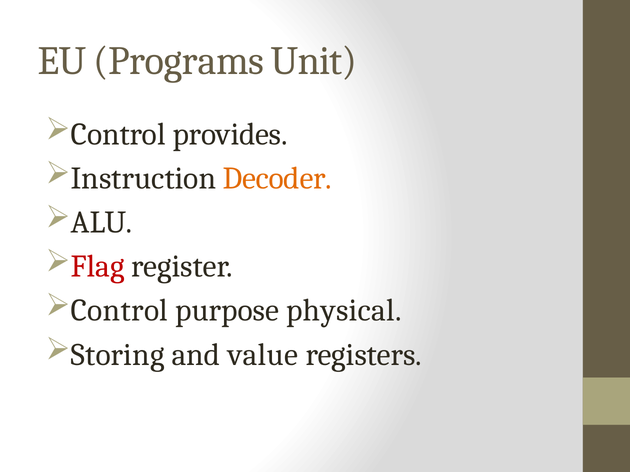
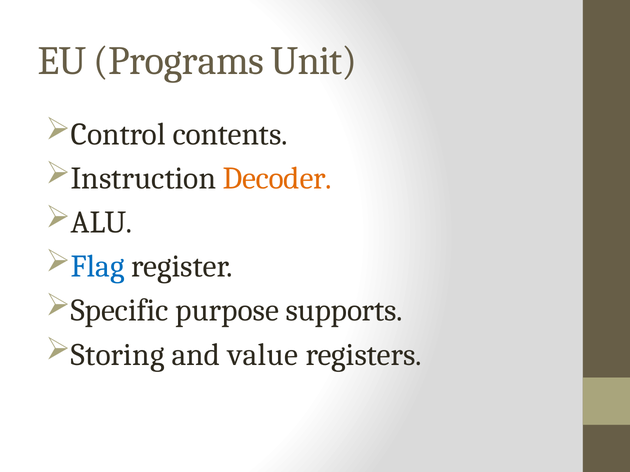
provides: provides -> contents (230, 135)
Flag colour: red -> blue (98, 267)
Control: Control -> Specific (120, 311)
physical: physical -> supports (344, 311)
